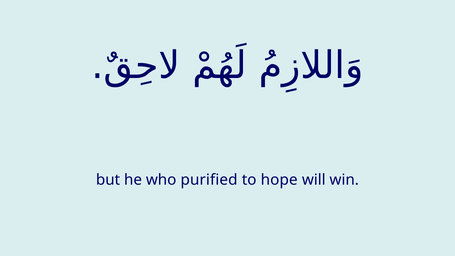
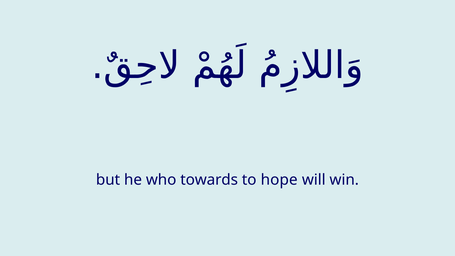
purified: purified -> towards (209, 180)
